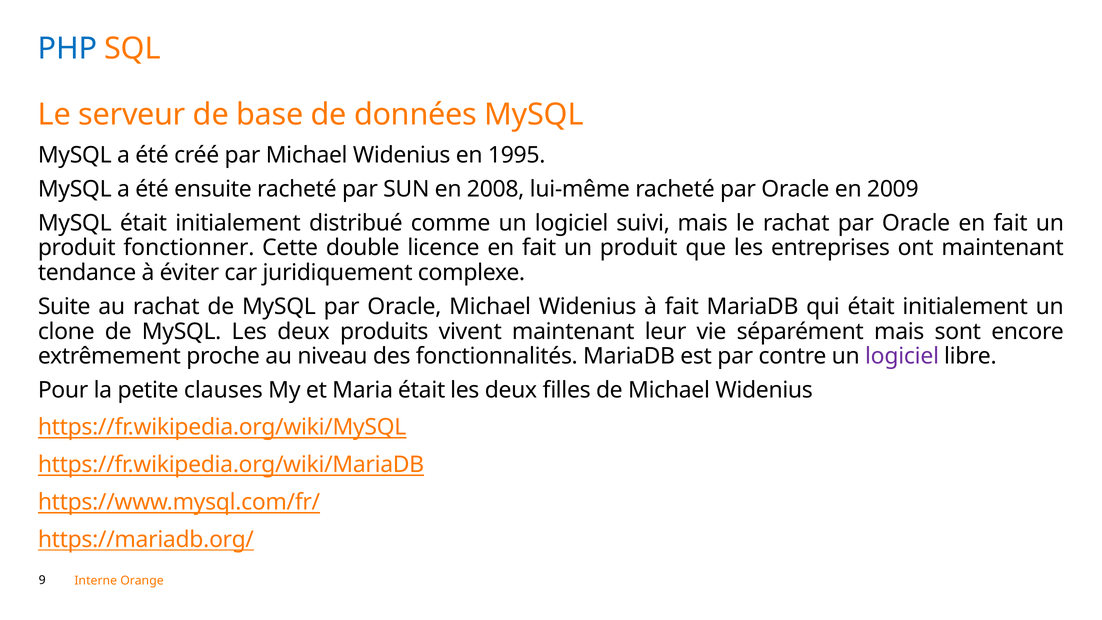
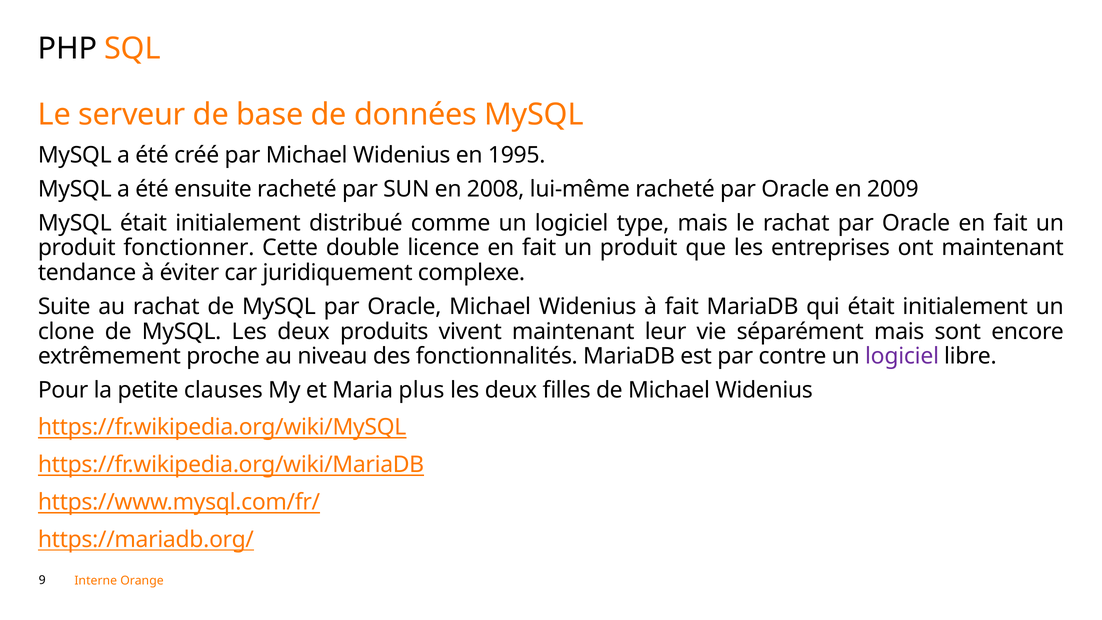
PHP colour: blue -> black (68, 49)
suivi: suivi -> type (643, 223)
Maria était: était -> plus (421, 390)
